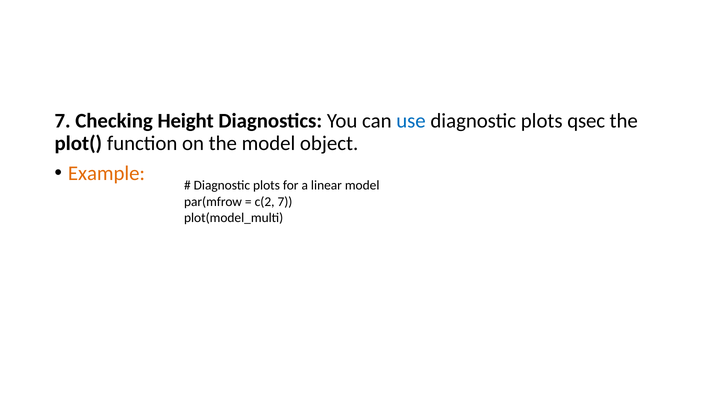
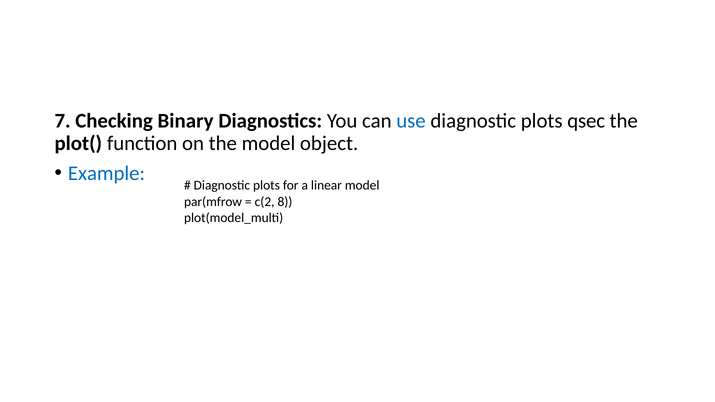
Height: Height -> Binary (186, 121)
Example colour: orange -> blue (106, 173)
c(2 7: 7 -> 8 (285, 202)
